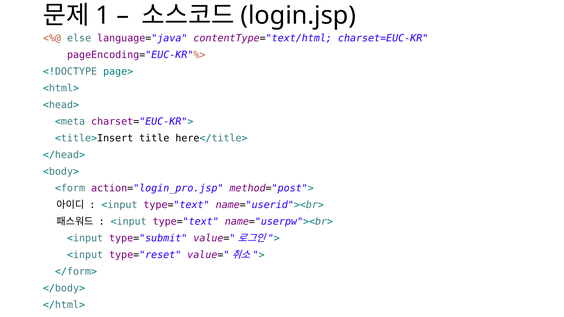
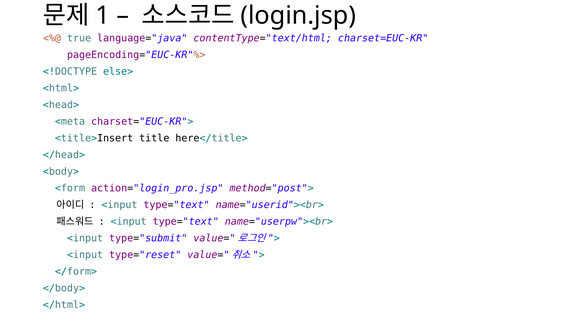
else: else -> true (79, 38)
page>: page> -> else> (118, 72)
